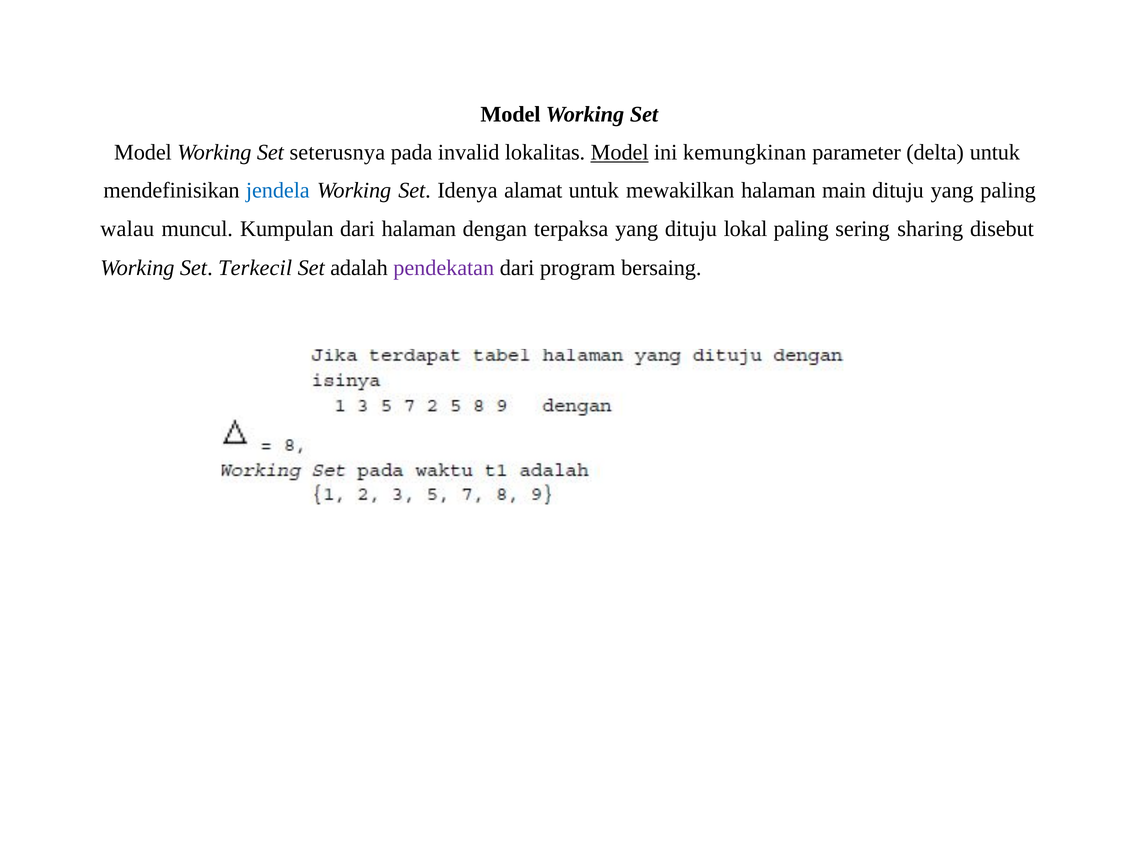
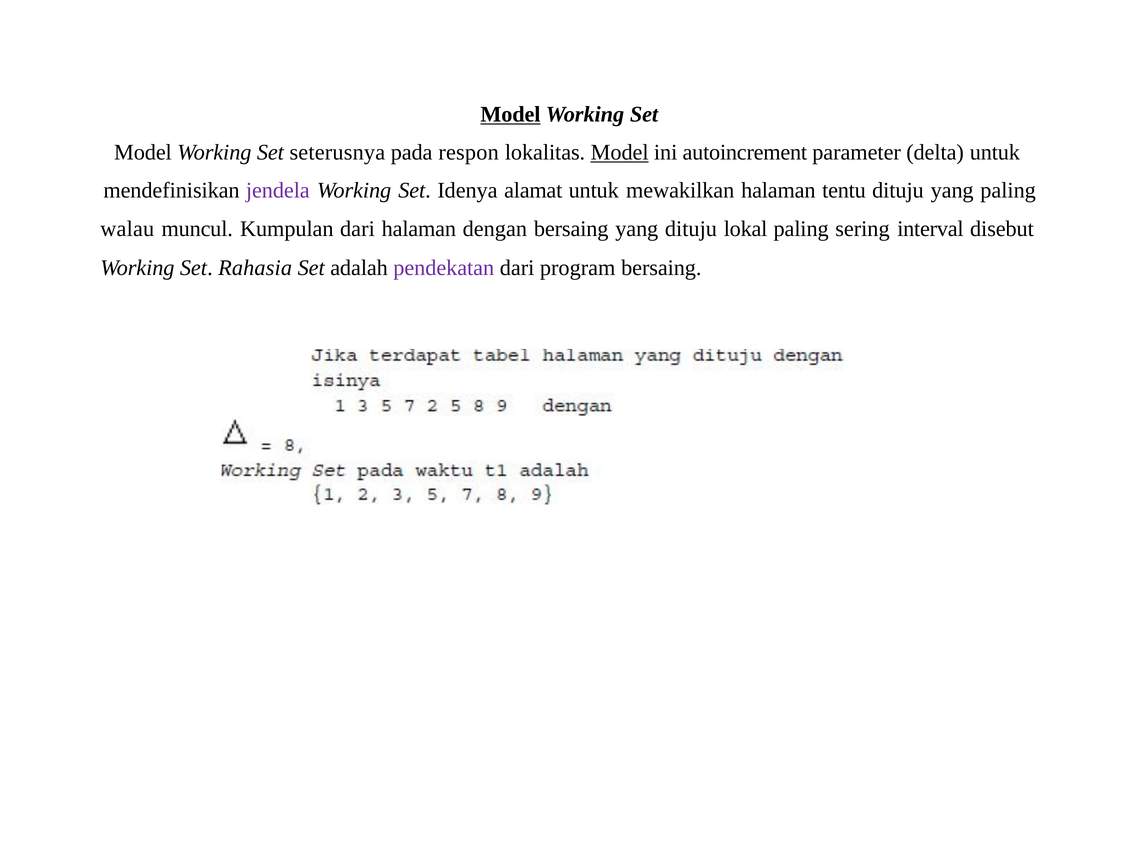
Model underline: none -> present (510, 114)
invalid: invalid -> respon (469, 152)
kemungkinan: kemungkinan -> autoincrement (745, 152)
jendela colour: blue -> purple (278, 190)
main: main -> tentu (844, 190)
dengan terpaksa: terpaksa -> bersaing (571, 229)
sharing: sharing -> interval (930, 229)
Terkecil: Terkecil -> Rahasia (255, 268)
